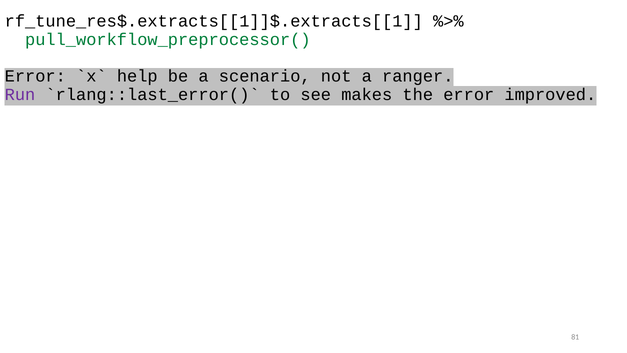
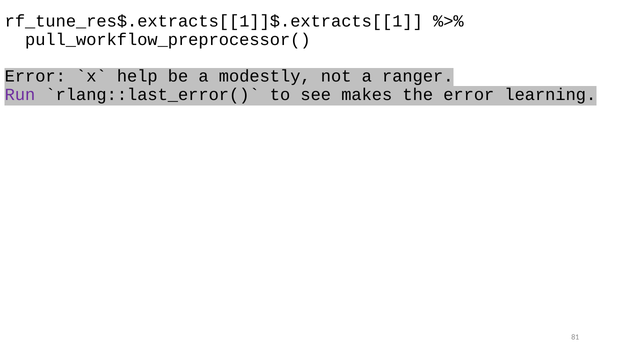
pull_workflow_preprocessor( colour: green -> black (168, 40)
scenario: scenario -> modestly (265, 76)
improved: improved -> learning (550, 95)
